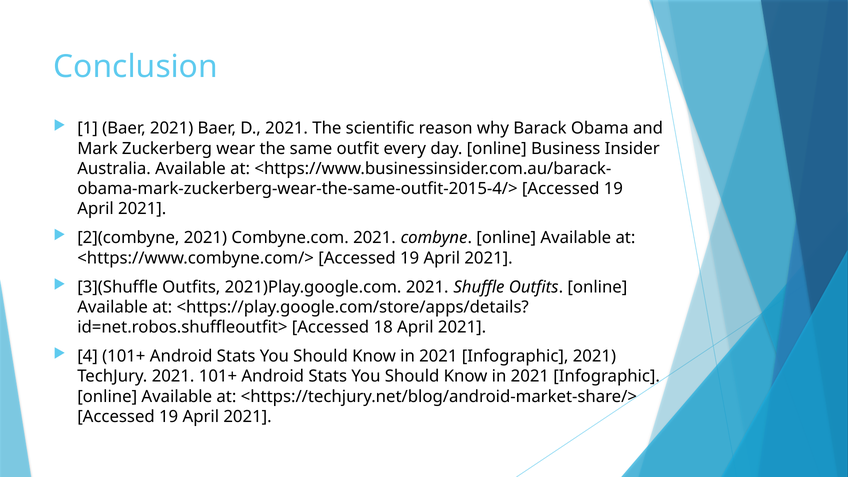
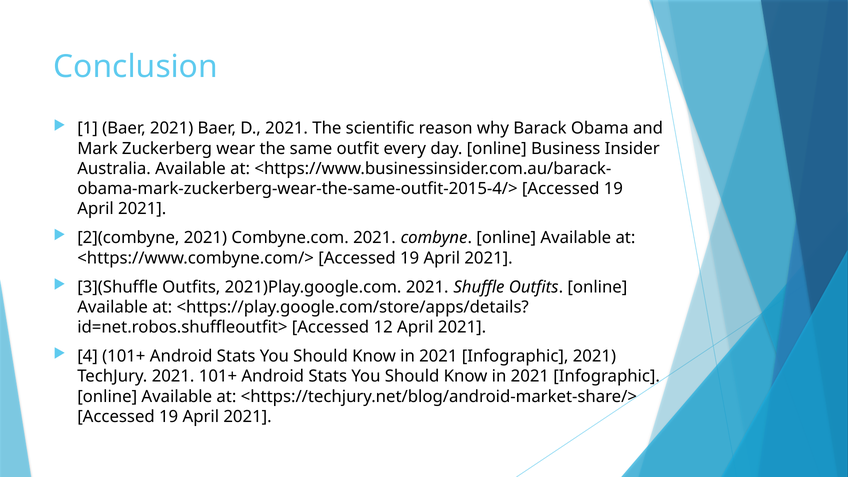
18: 18 -> 12 (383, 327)
